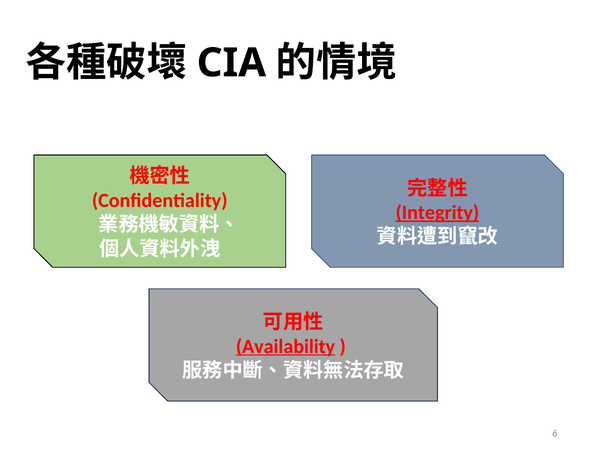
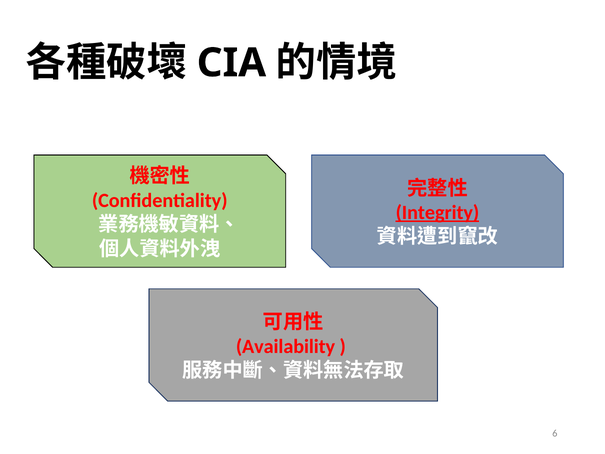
Availability underline: present -> none (286, 346)
